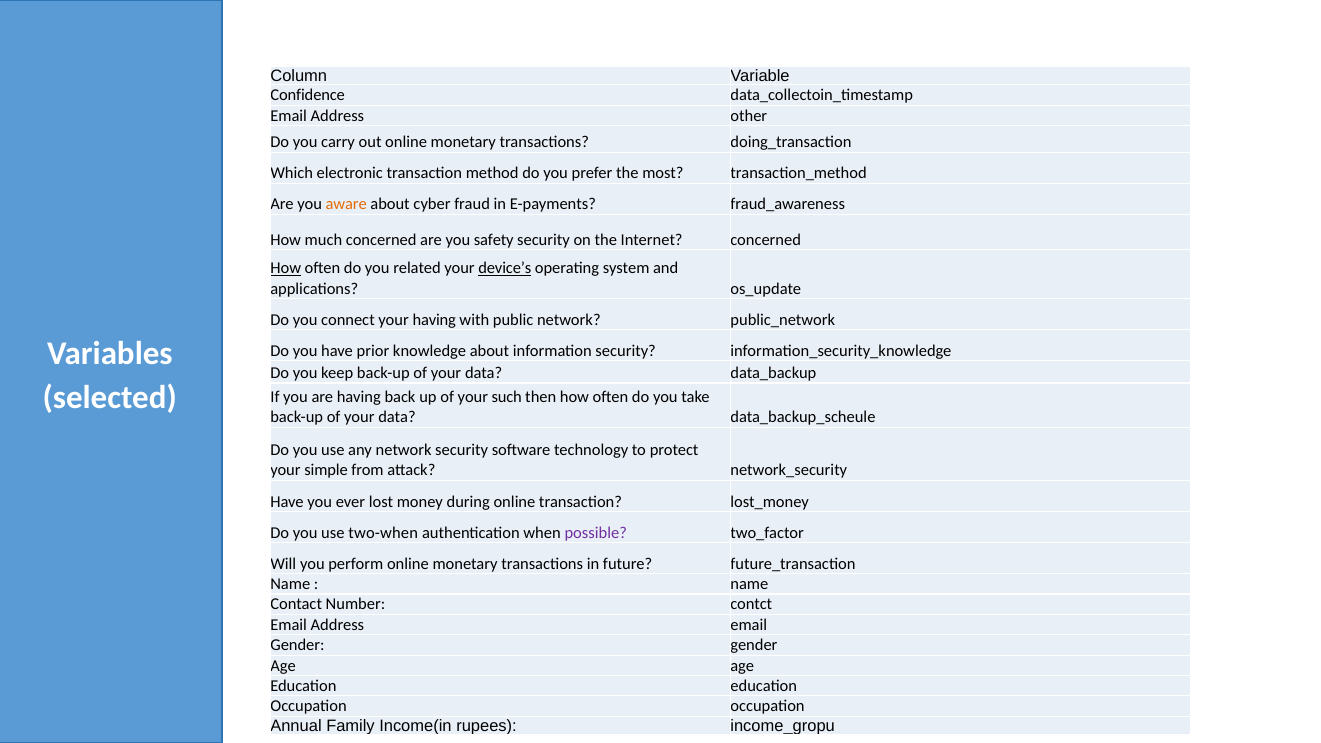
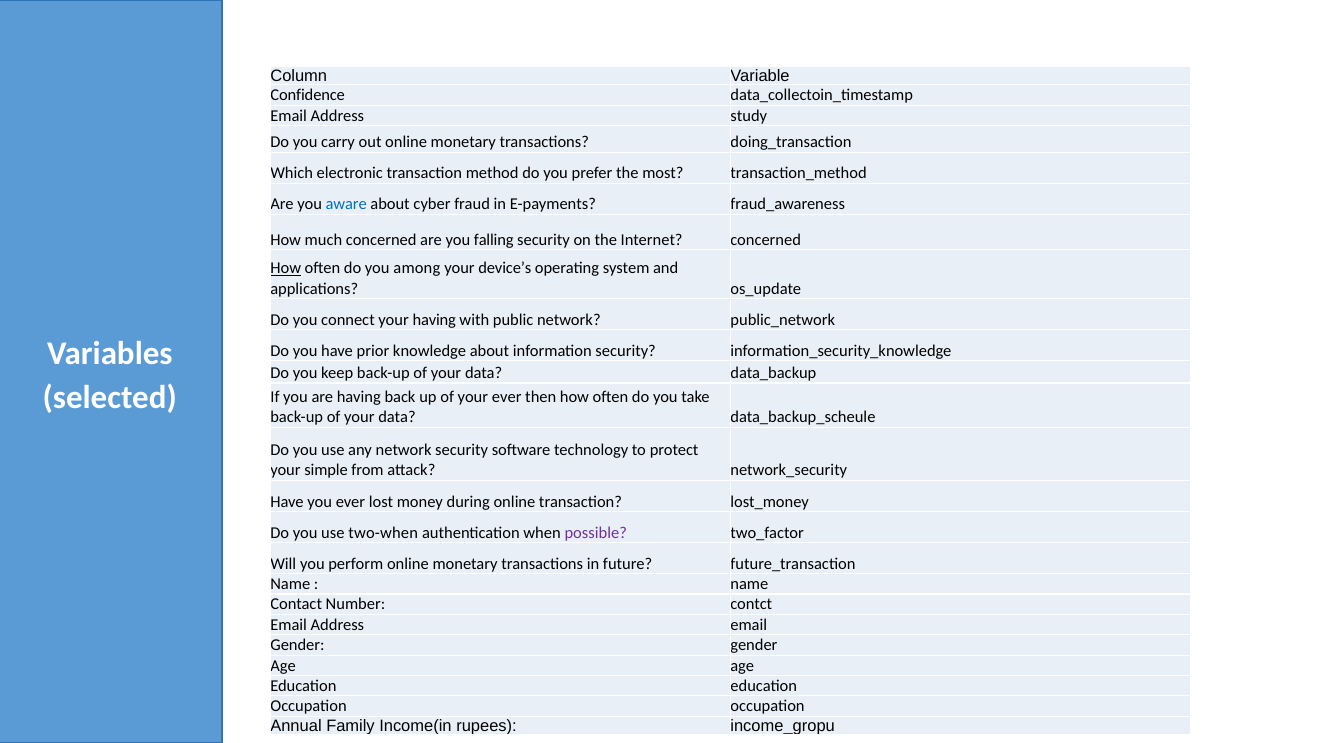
other: other -> study (749, 116)
aware colour: orange -> blue (346, 204)
safety: safety -> falling (494, 240)
related: related -> among (417, 269)
device’s underline: present -> none (505, 269)
your such: such -> ever (507, 397)
